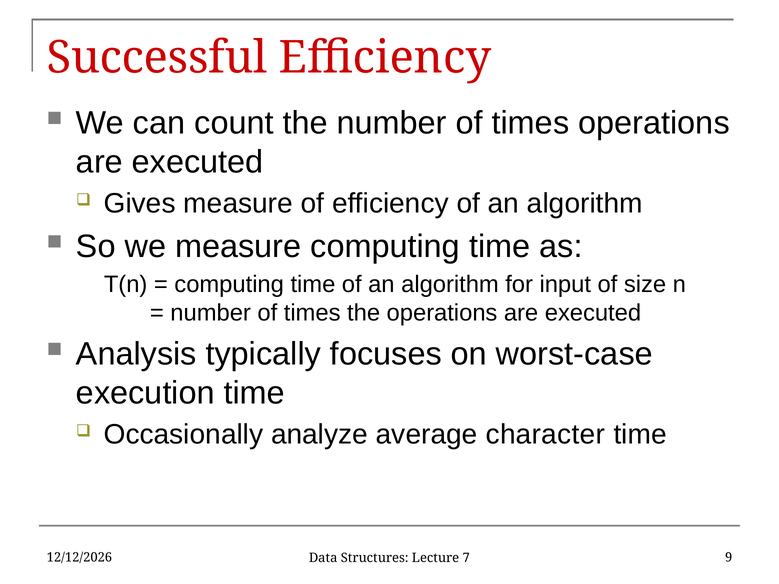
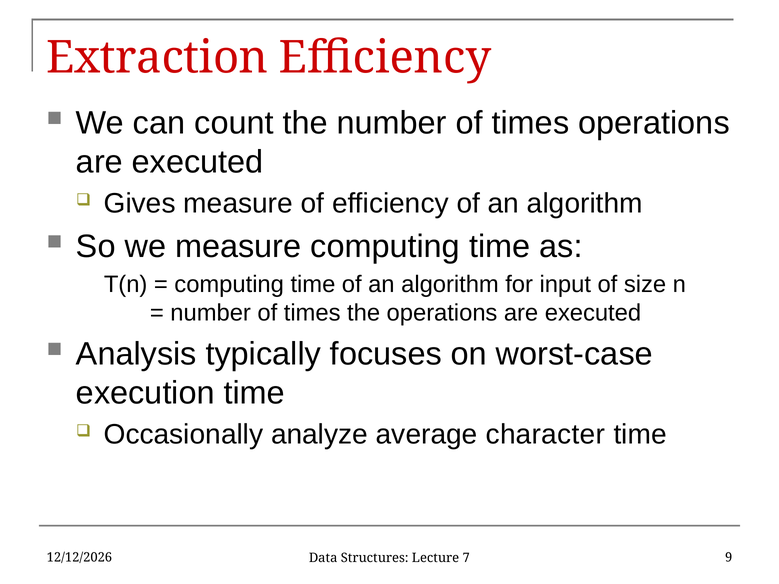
Successful: Successful -> Extraction (157, 58)
